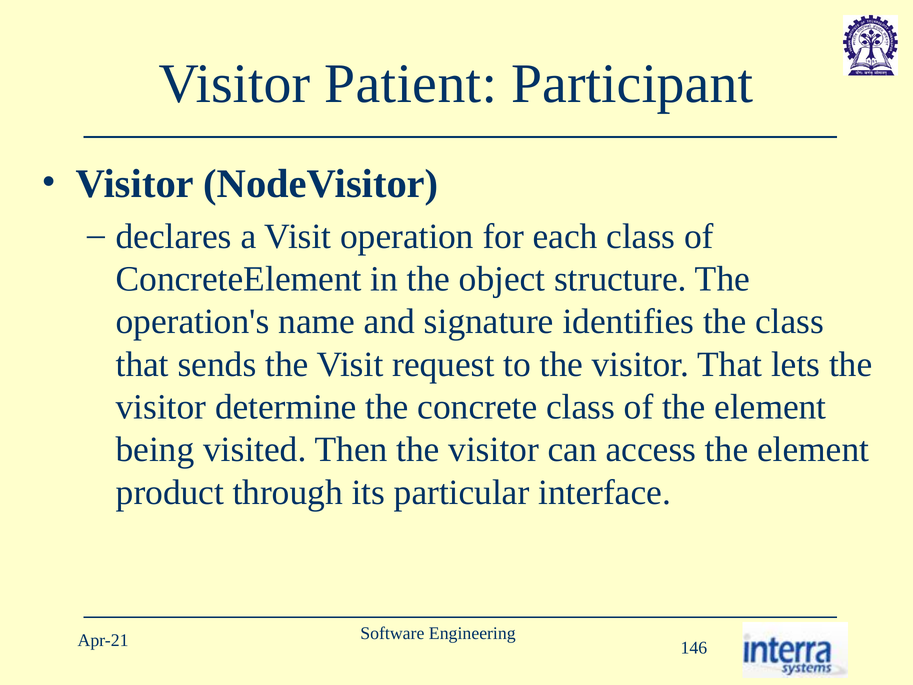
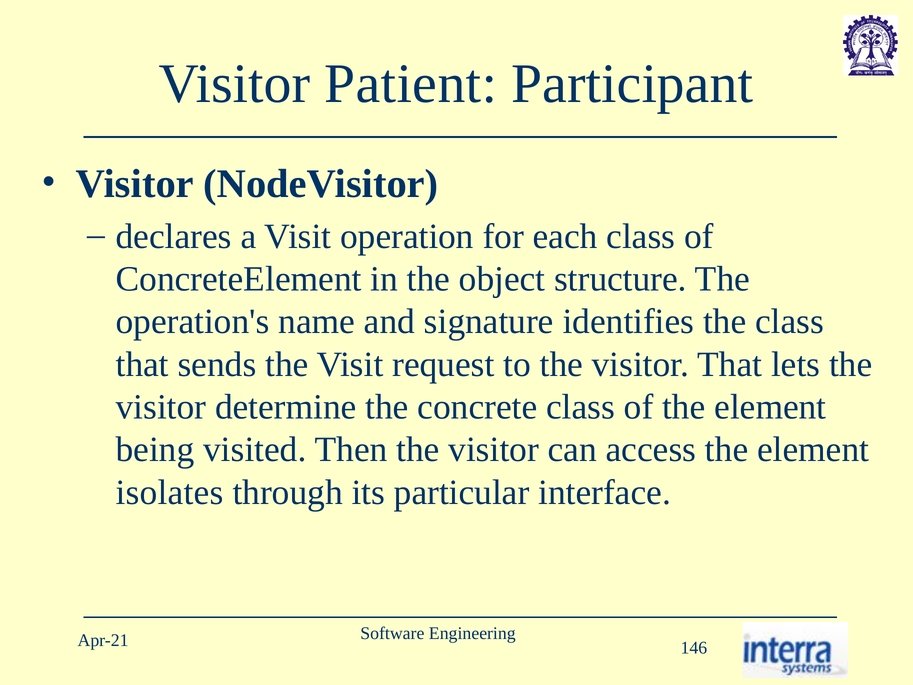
product: product -> isolates (170, 492)
